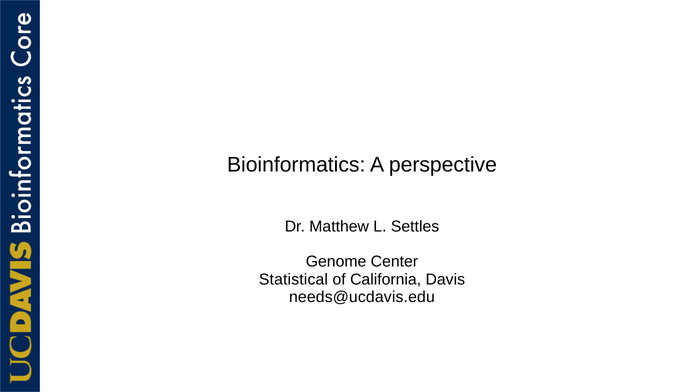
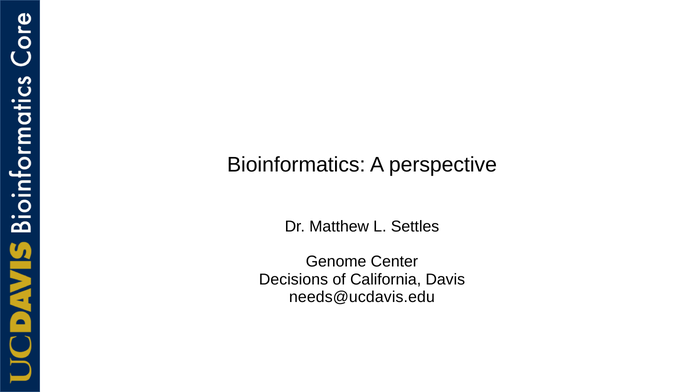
Statistical: Statistical -> Decisions (293, 280)
